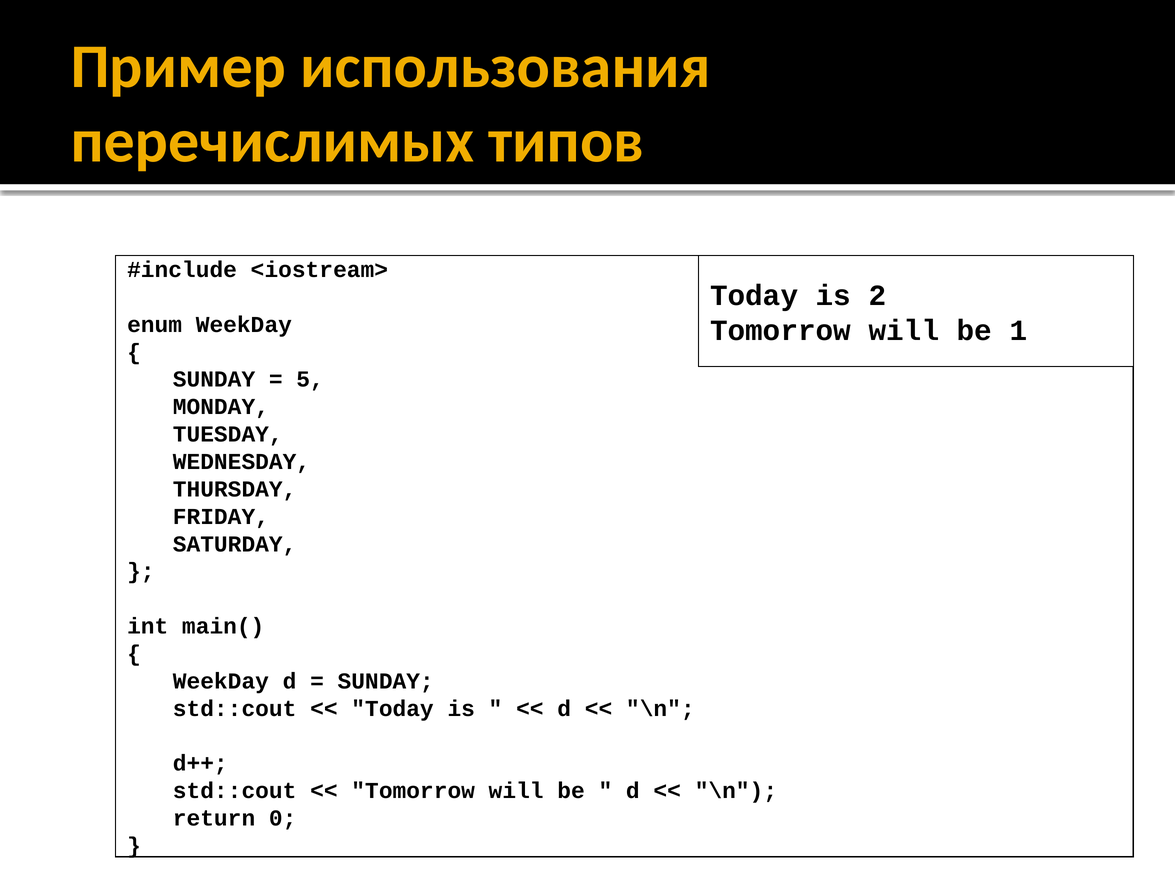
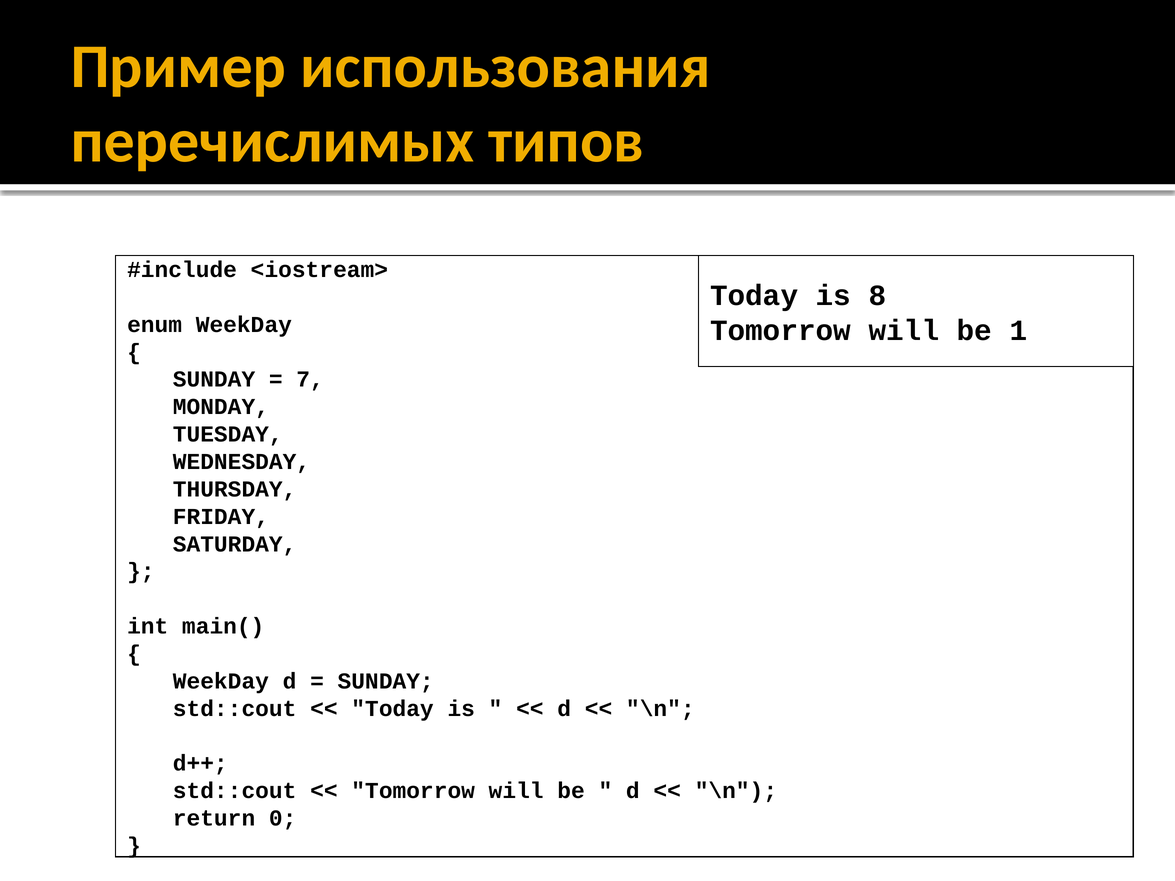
2: 2 -> 8 (877, 295)
5: 5 -> 7 (310, 380)
